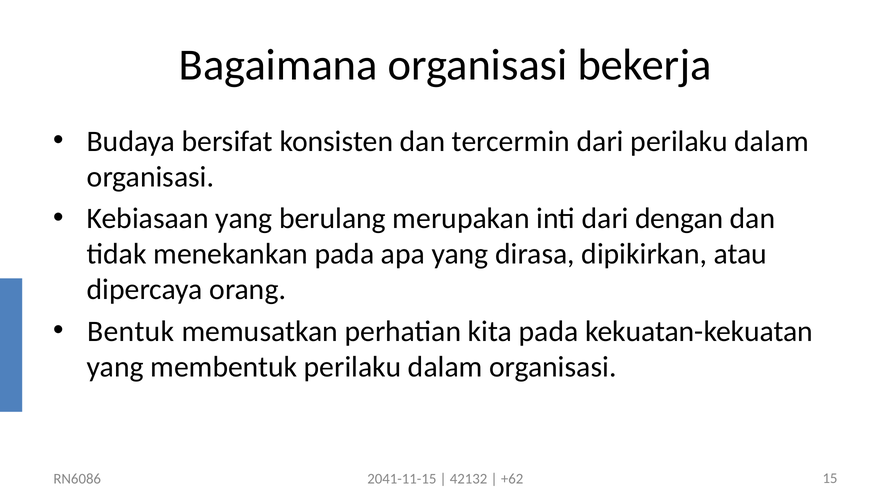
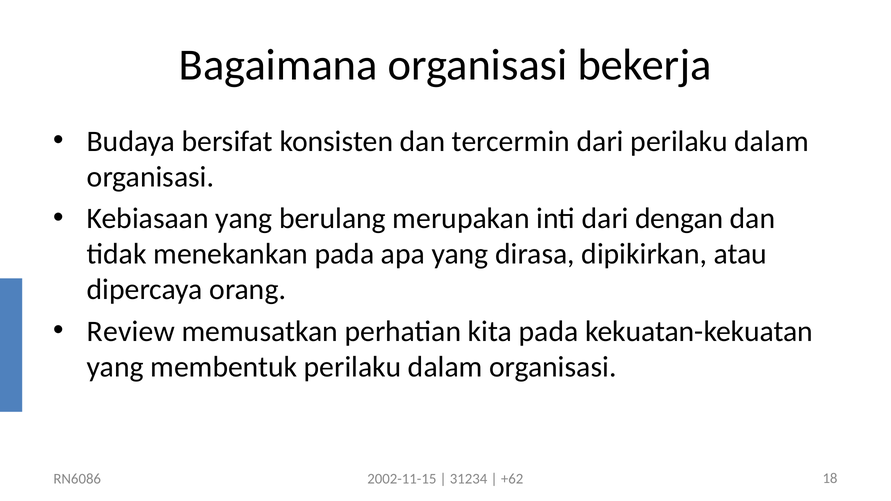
Bentuk: Bentuk -> Review (131, 331)
2041-11-15: 2041-11-15 -> 2002-11-15 (402, 479)
42132: 42132 -> 31234 (469, 479)
15: 15 -> 18 (830, 479)
